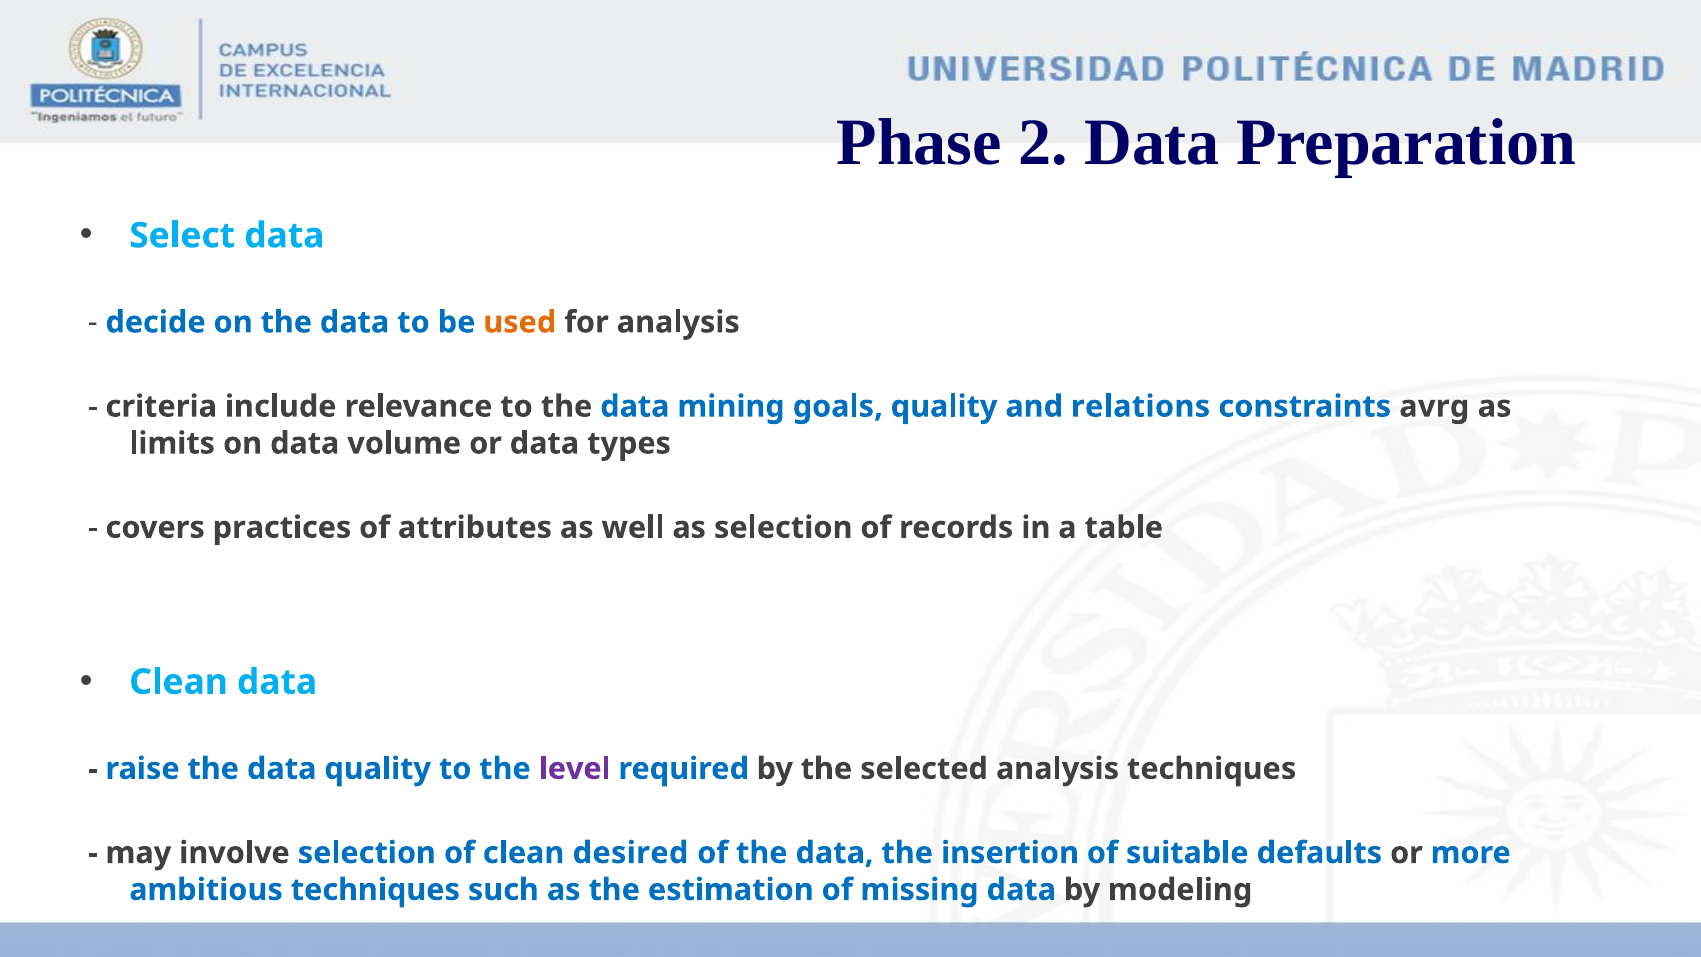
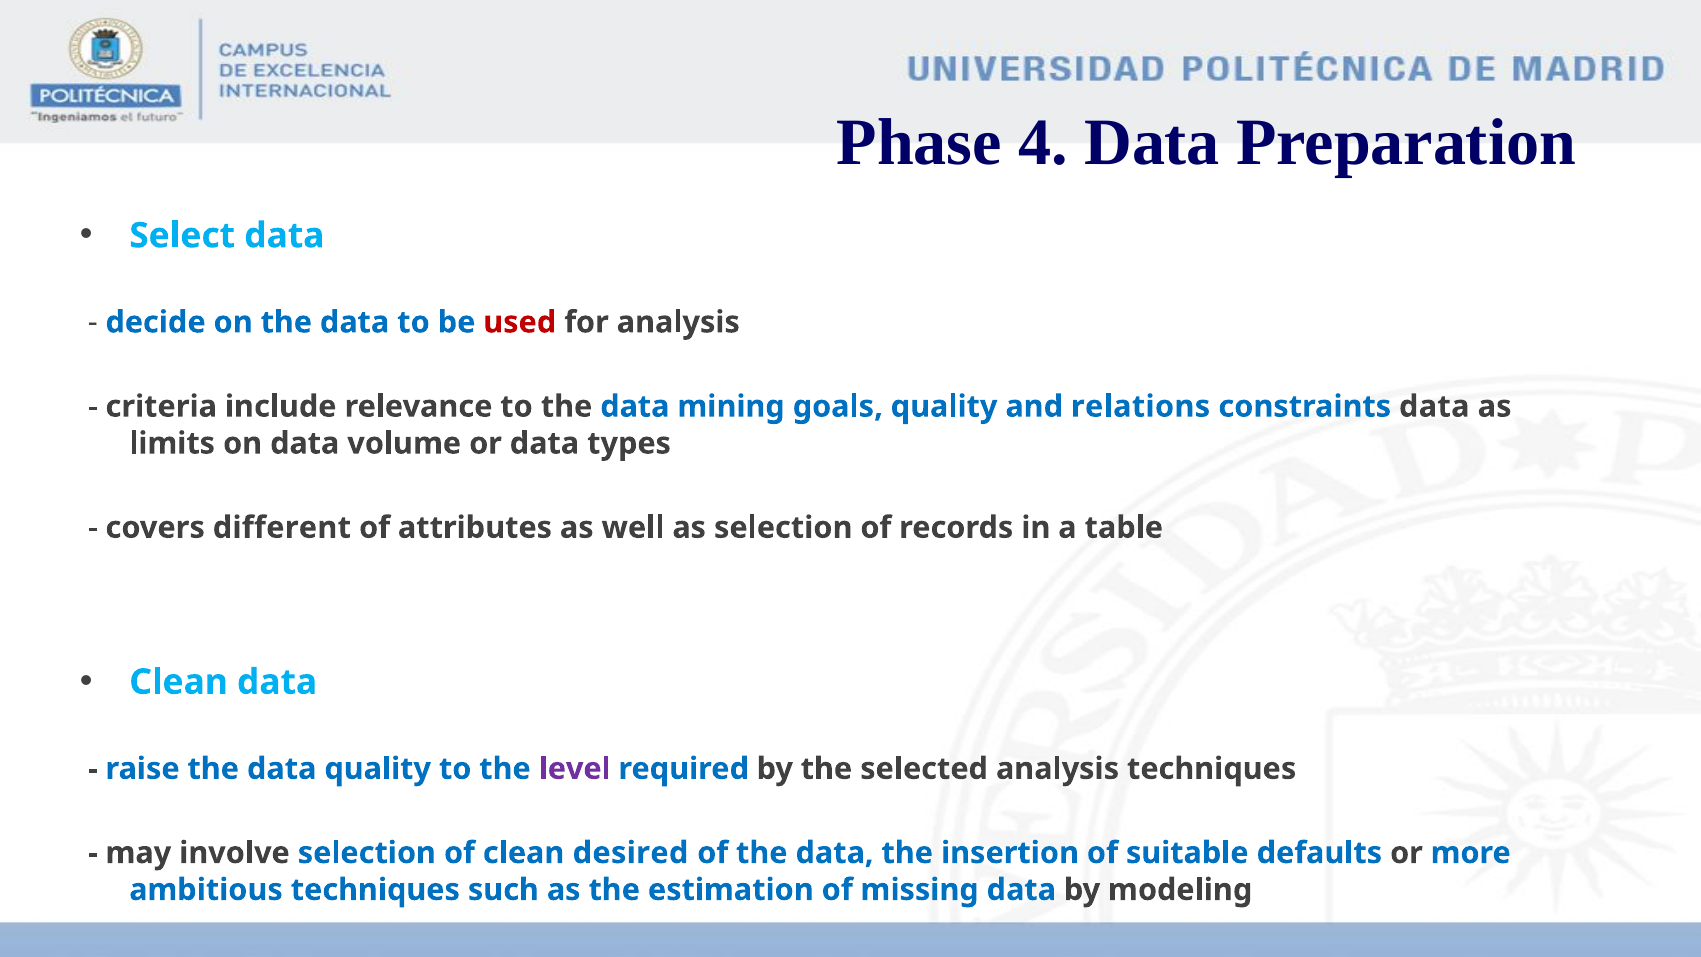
2: 2 -> 4 (1043, 143)
used colour: orange -> red (520, 322)
constraints avrg: avrg -> data (1434, 406)
practices: practices -> different (282, 528)
